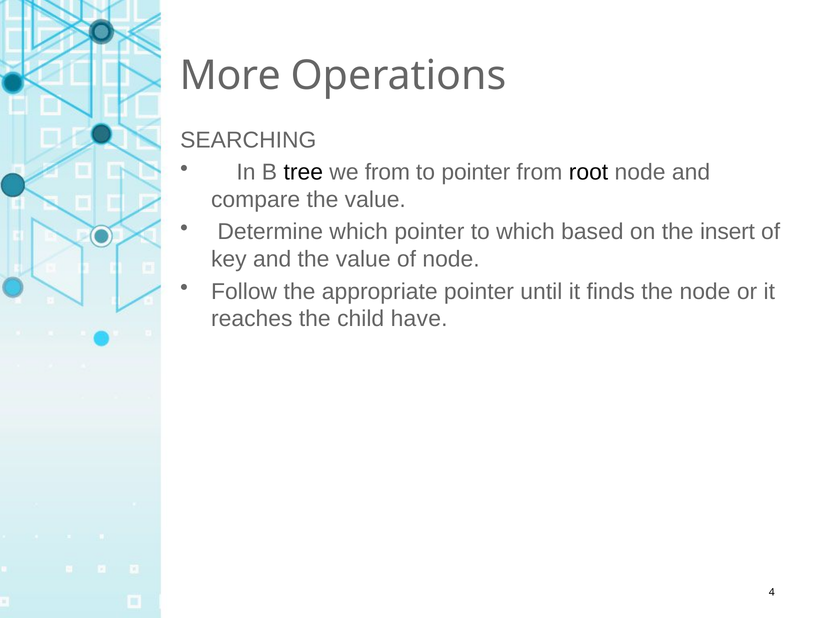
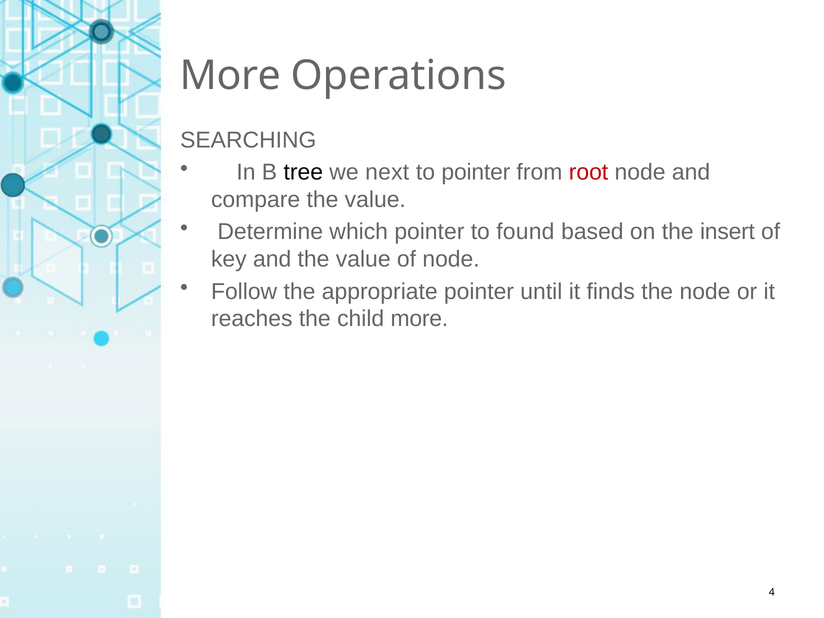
we from: from -> next (387, 172)
root colour: black -> red (588, 172)
to which: which -> found (525, 232)
child have: have -> more (419, 319)
